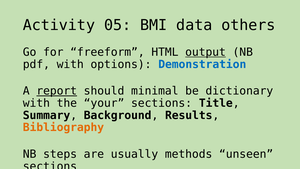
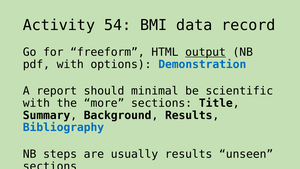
05: 05 -> 54 (118, 25)
others: others -> record (248, 25)
report underline: present -> none (57, 91)
dictionary: dictionary -> scientific (239, 91)
your: your -> more (104, 103)
Bibliography colour: orange -> blue (63, 127)
usually methods: methods -> results (189, 154)
